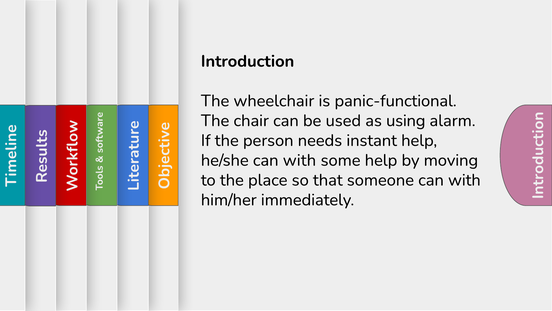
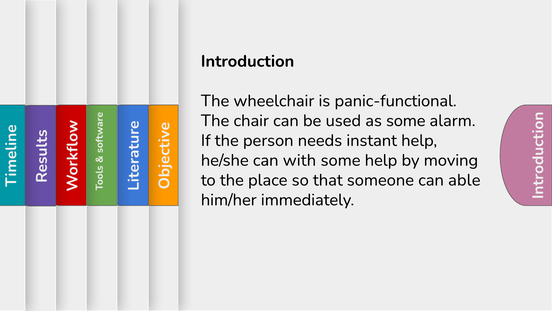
as using: using -> some (406, 120)
someone can with: with -> able (464, 180)
